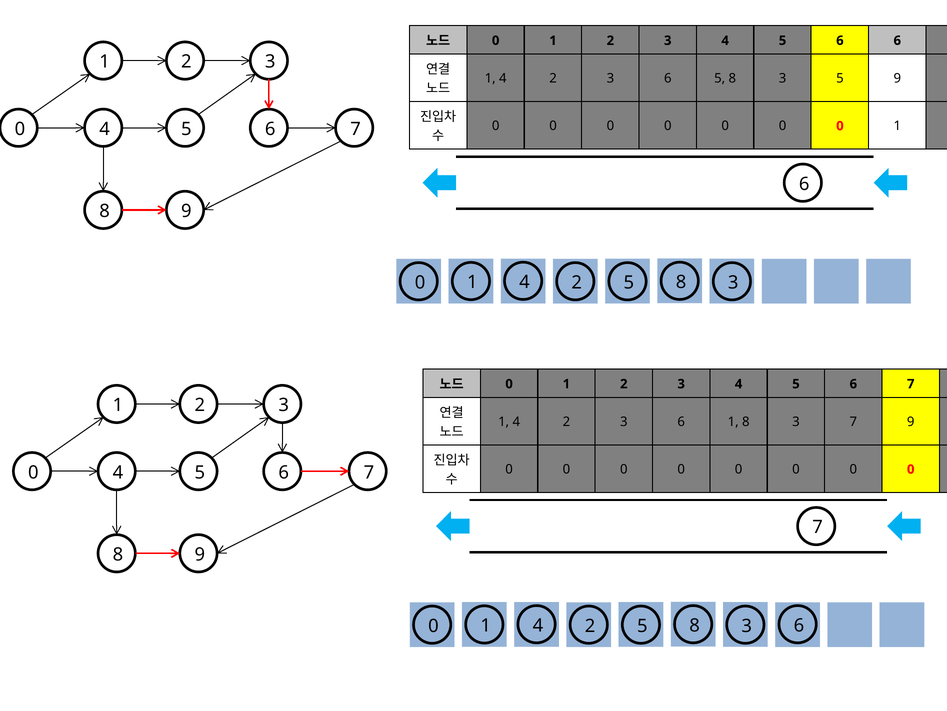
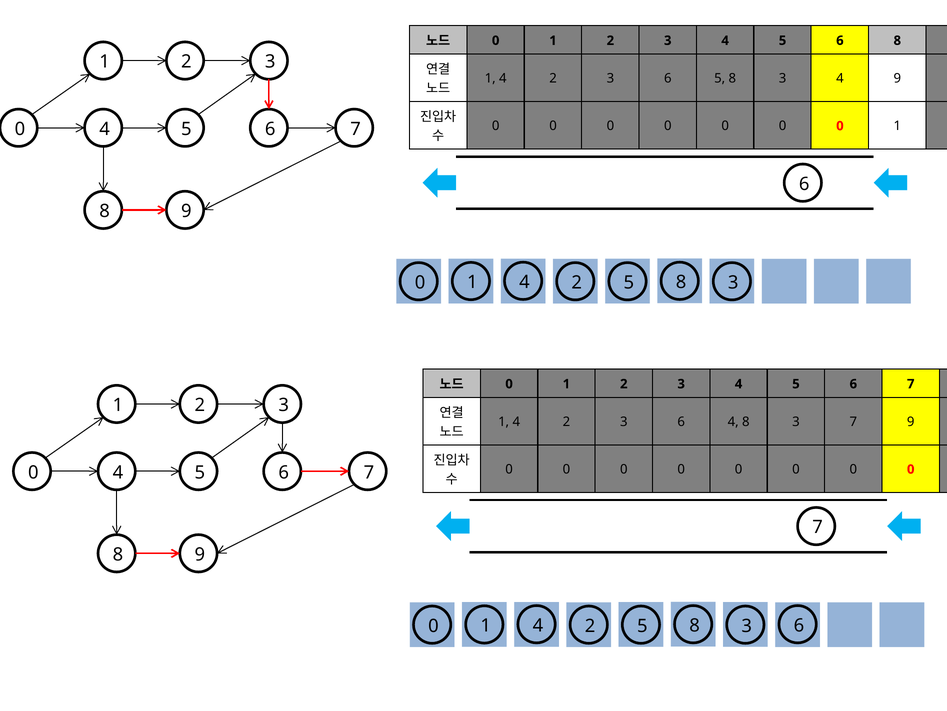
6 6: 6 -> 8 (897, 41)
8 3 5: 5 -> 4 (840, 78)
6 1: 1 -> 4 (733, 422)
